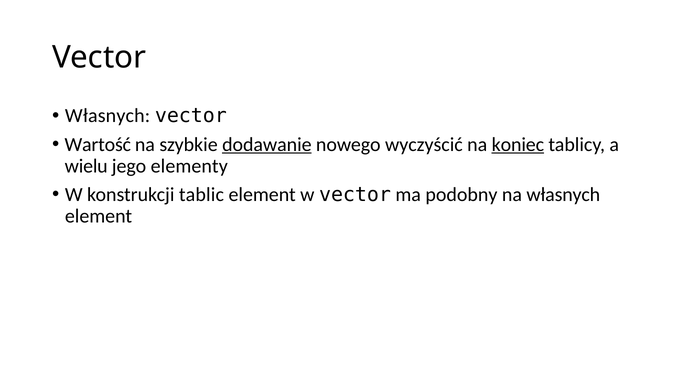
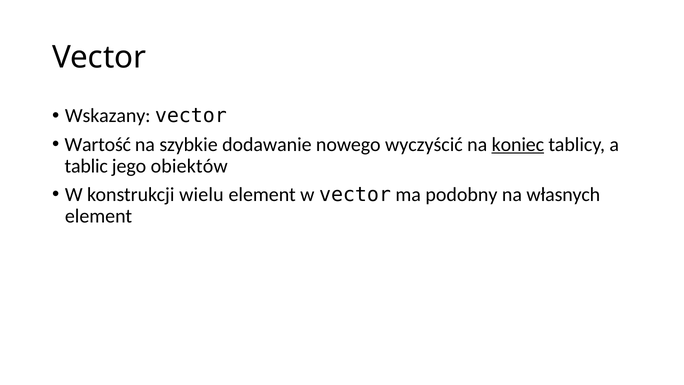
Własnych: Własnych -> Wskazany (108, 116)
dodawanie underline: present -> none (267, 144)
wielu: wielu -> tablic (86, 166)
elementy: elementy -> obiektów (189, 166)
tablic: tablic -> wielu (201, 195)
